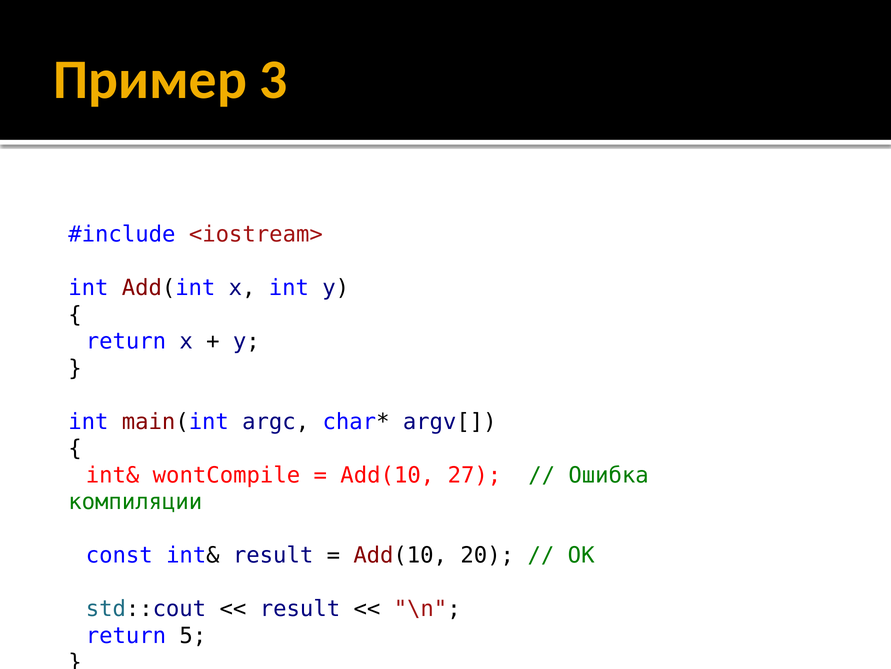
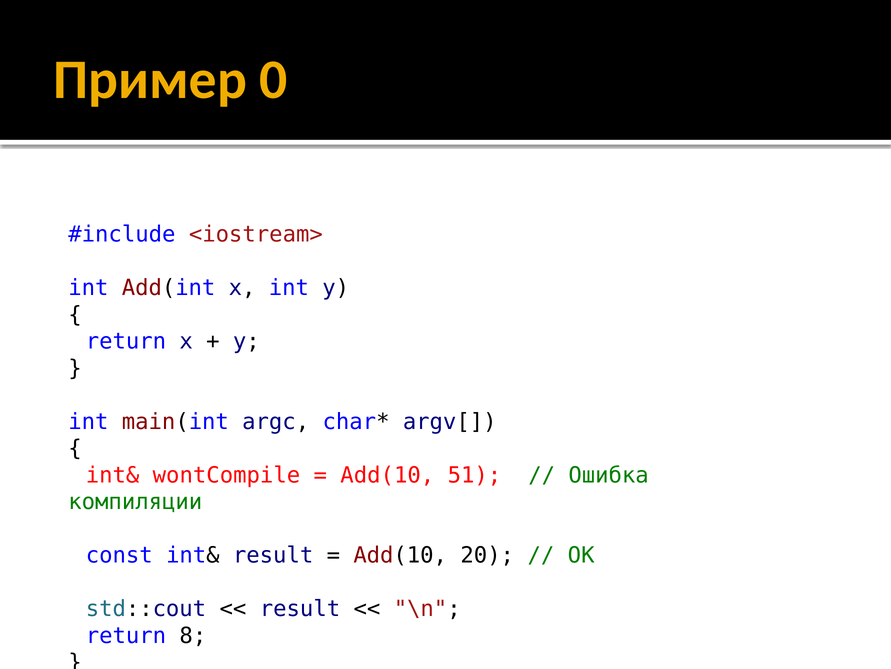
3: 3 -> 0 (274, 80)
27: 27 -> 51 (474, 475)
5: 5 -> 8 (193, 635)
